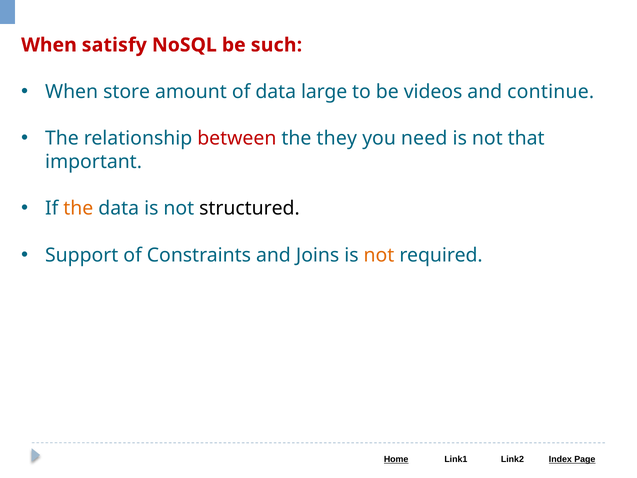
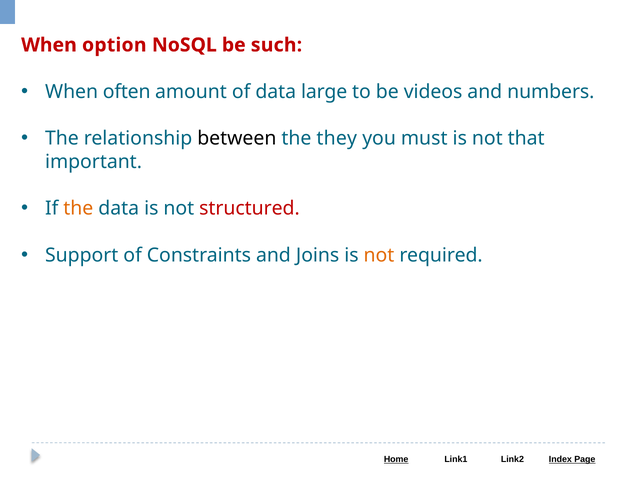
satisfy: satisfy -> option (114, 45)
store: store -> often (127, 92)
continue: continue -> numbers (551, 92)
between colour: red -> black (237, 138)
need: need -> must (424, 138)
structured colour: black -> red (249, 208)
